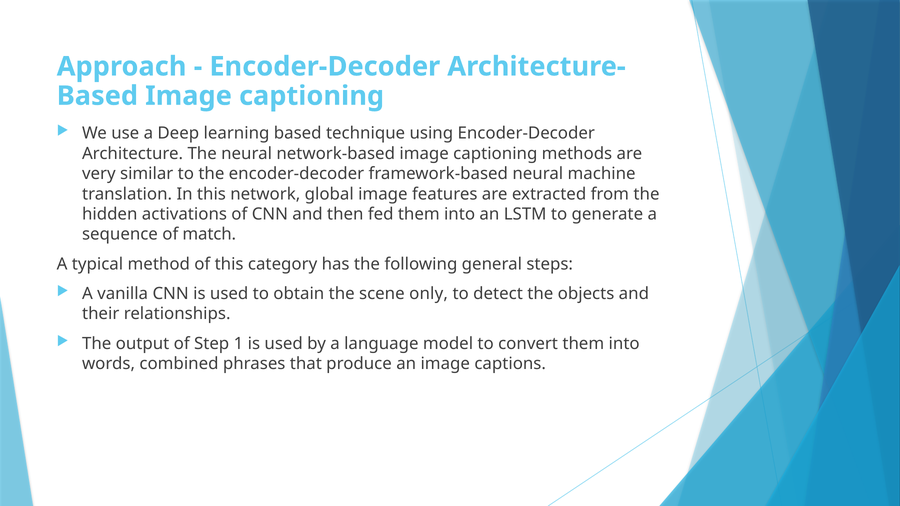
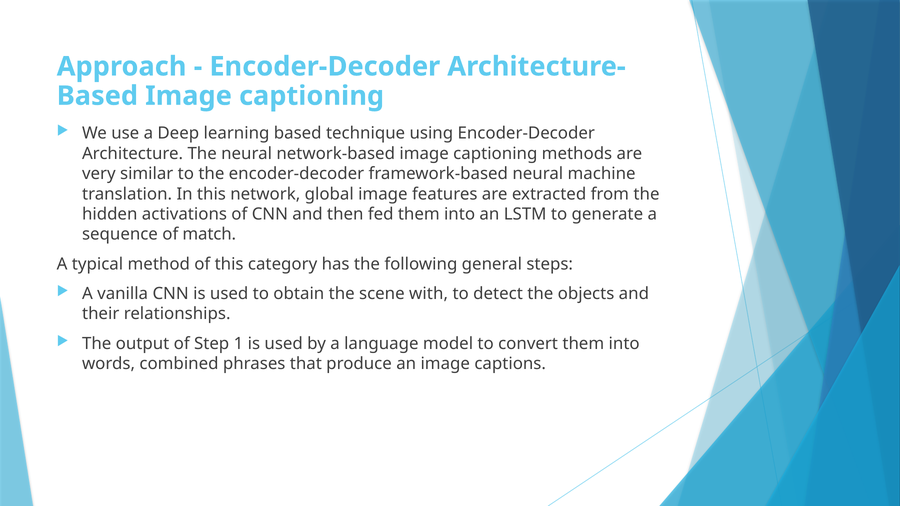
only: only -> with (429, 294)
